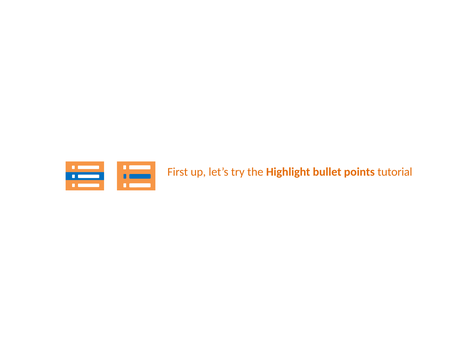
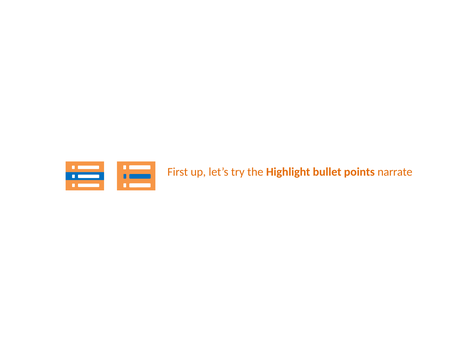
tutorial: tutorial -> narrate (395, 172)
